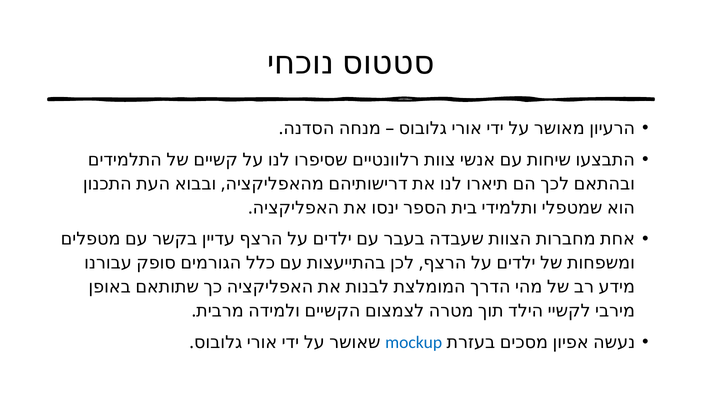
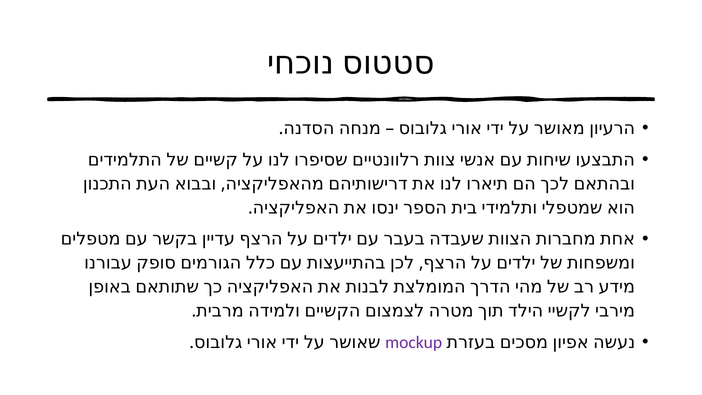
mockup colour: blue -> purple (414, 342)
